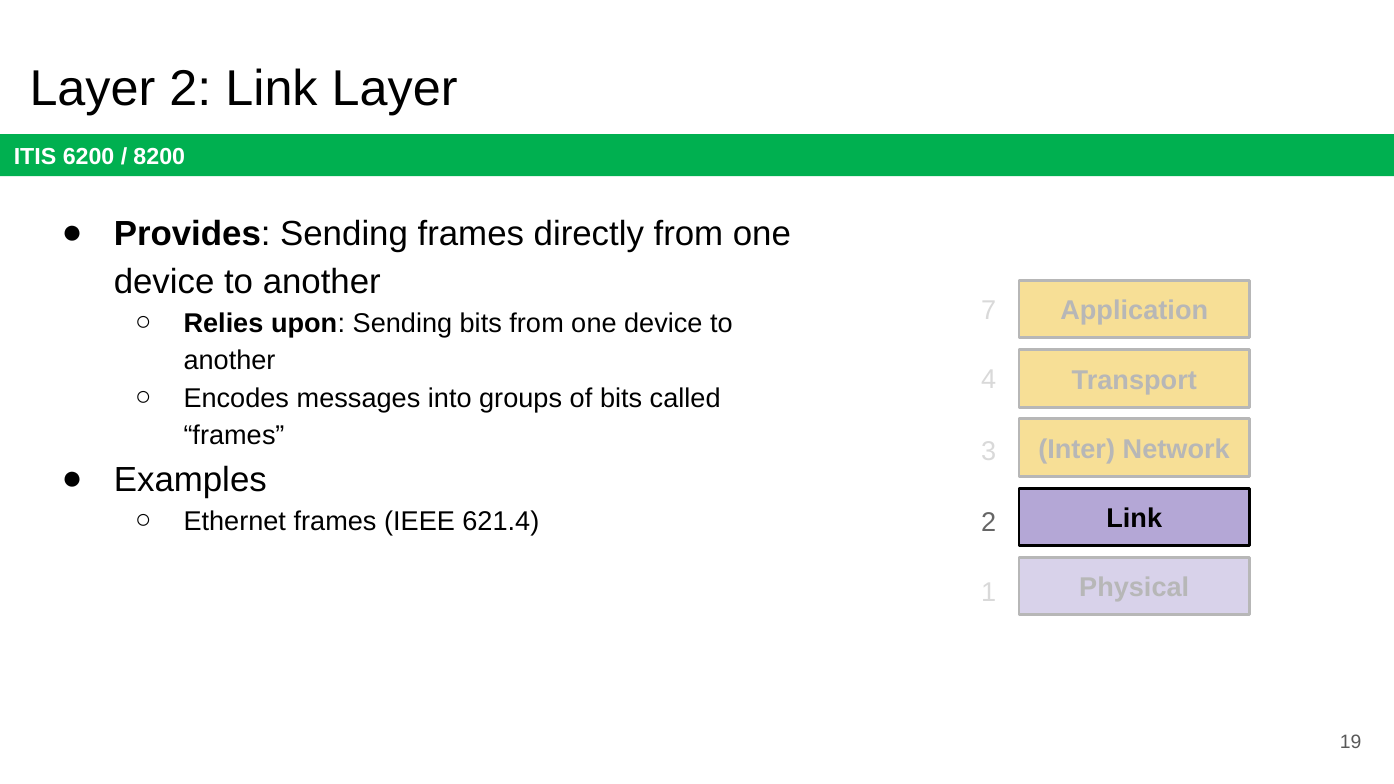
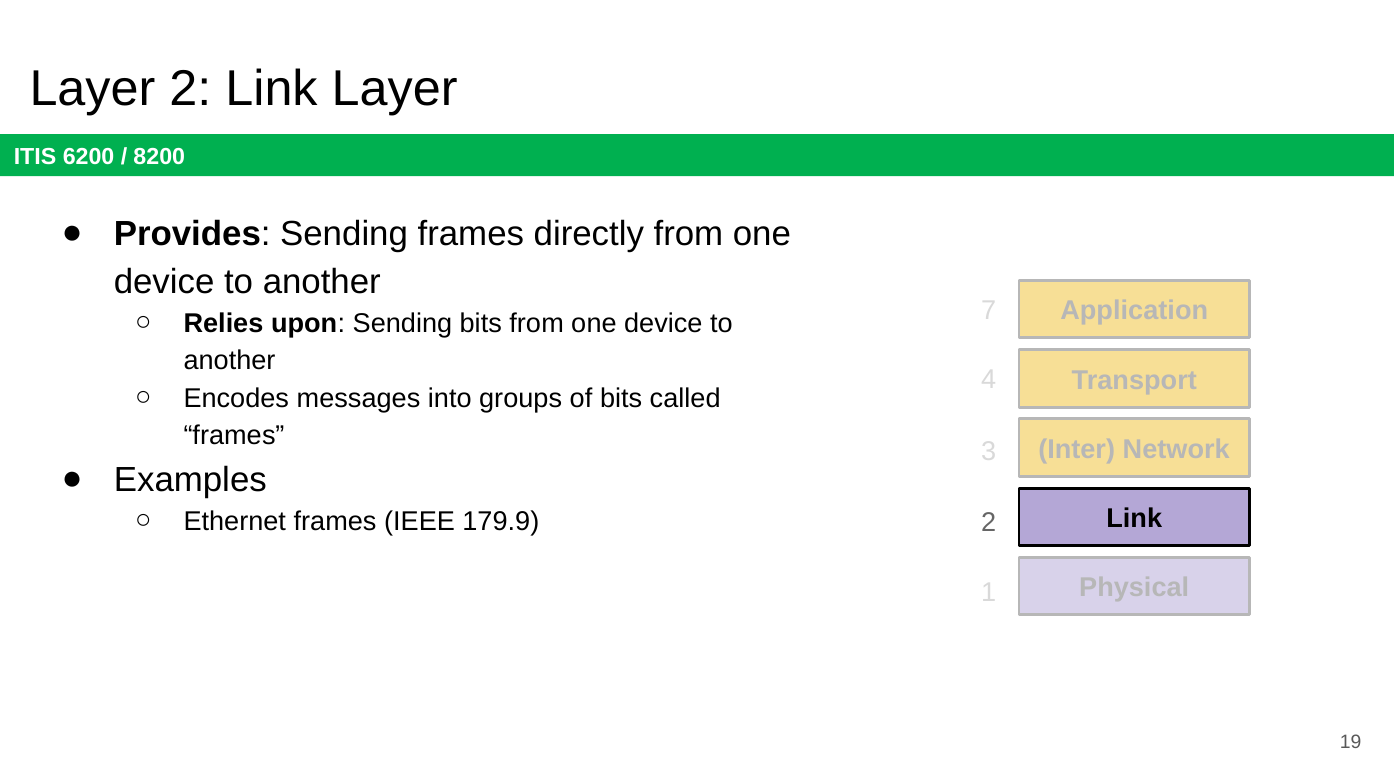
621.4: 621.4 -> 179.9 (501, 521)
